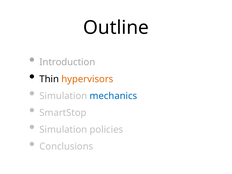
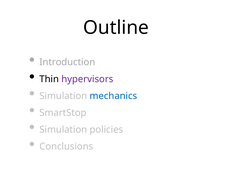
hypervisors colour: orange -> purple (87, 79)
